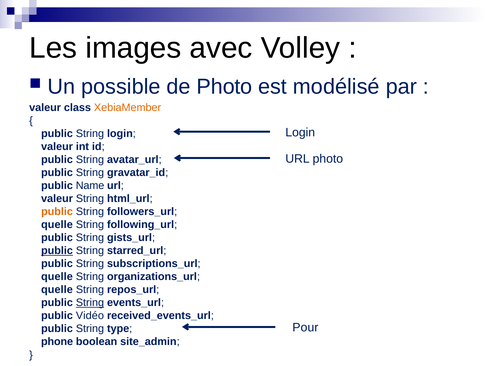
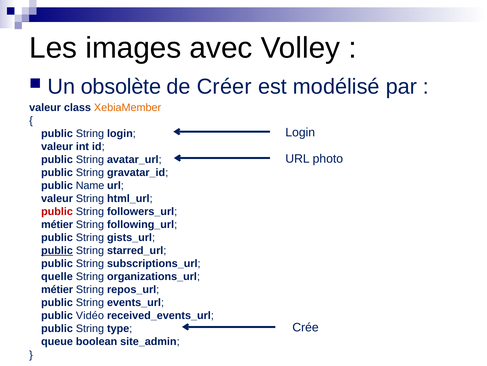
possible: possible -> obsolète (121, 87)
de Photo: Photo -> Créer (224, 87)
public colour: orange -> red (57, 211)
quelle: quelle -> métier (57, 224)
quelle: quelle -> métier (57, 289)
String underline: present -> none (90, 302)
Pour: Pour -> Crée (306, 327)
phone: phone -> queue (57, 341)
